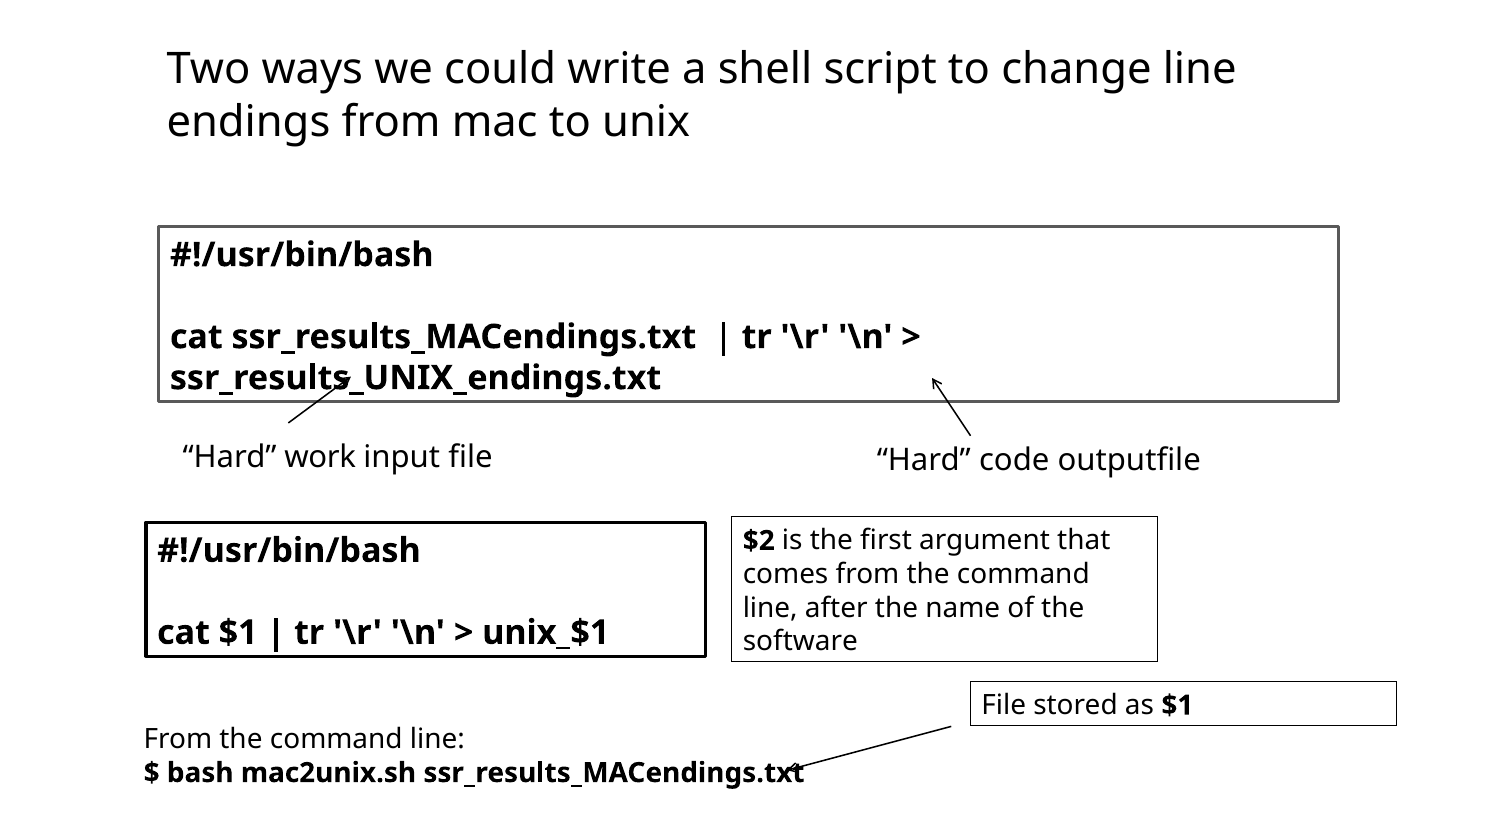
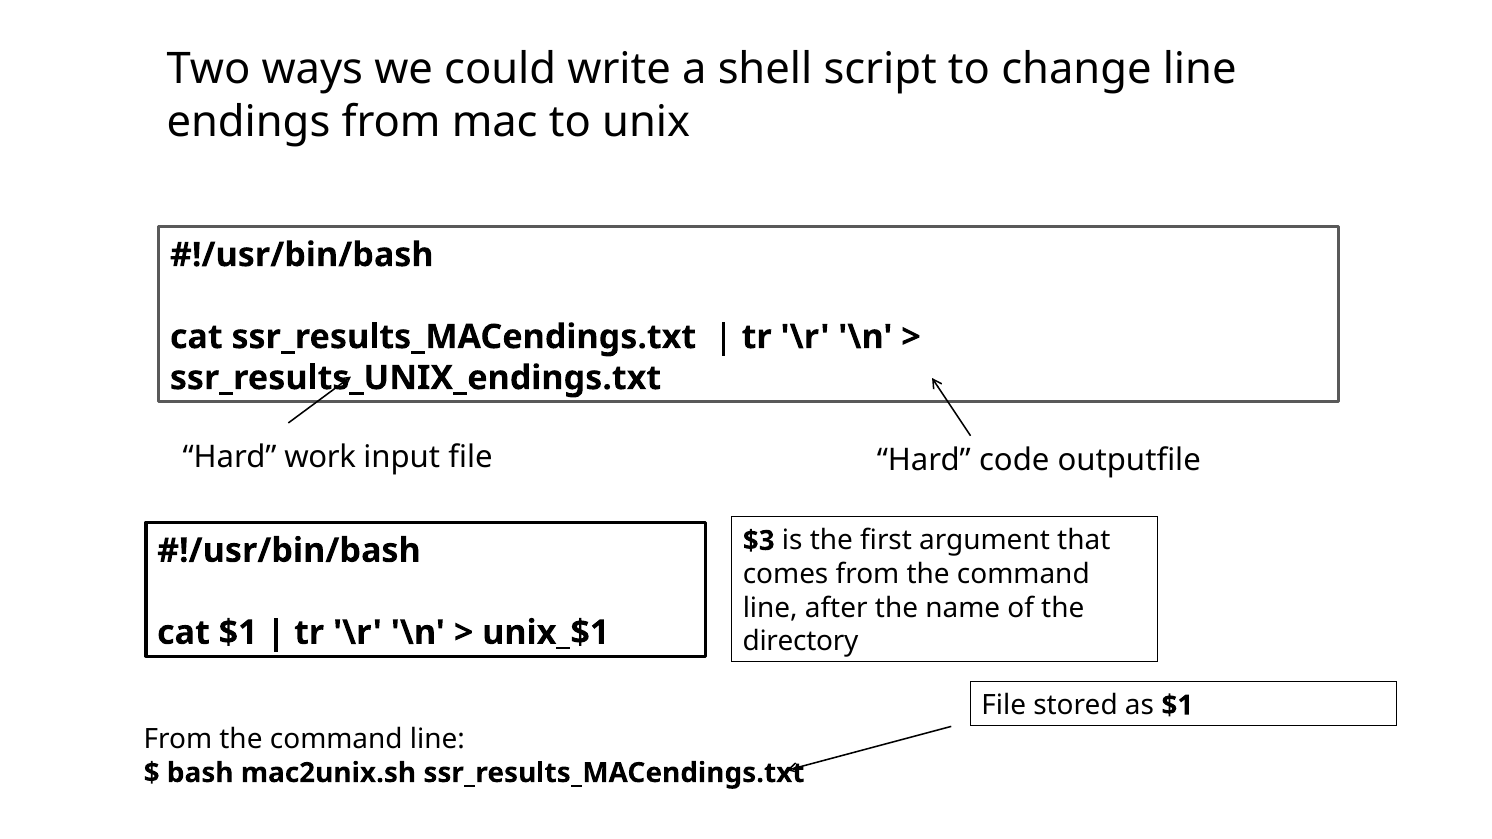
$2: $2 -> $3 (759, 541)
software: software -> directory (800, 642)
